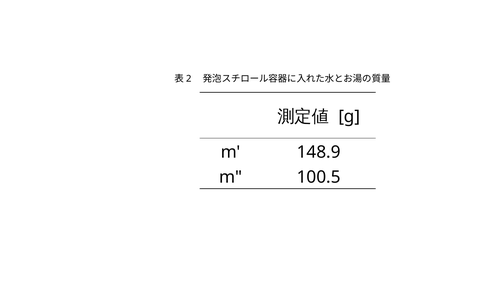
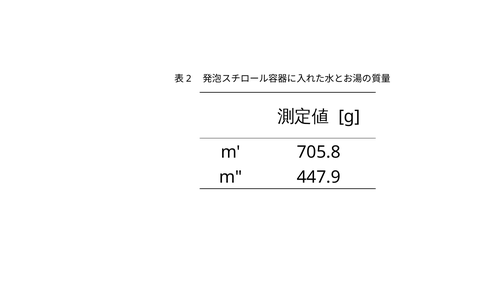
148.9: 148.9 -> 705.8 (319, 152)
100.5: 100.5 -> 447.9 (319, 177)
